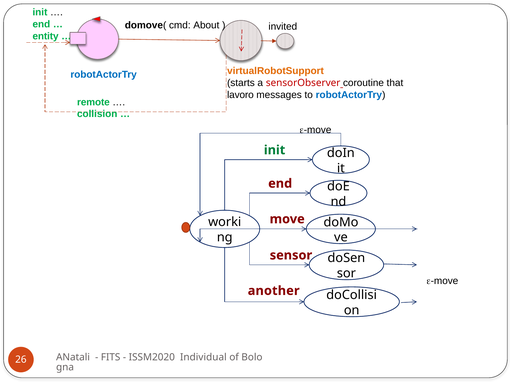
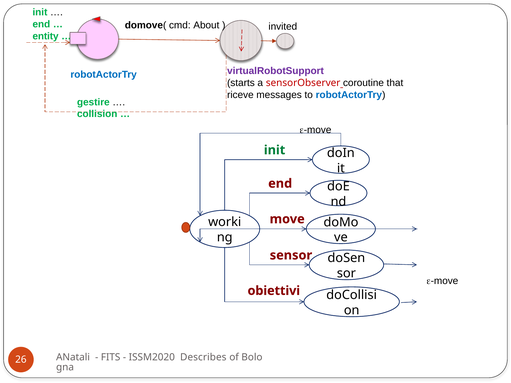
virtualRobotSupport colour: orange -> purple (275, 71)
lavoro: lavoro -> riceve (240, 95)
remote: remote -> gestire (93, 102)
another: another -> obiettivi (274, 291)
Individual: Individual -> Describes (203, 358)
